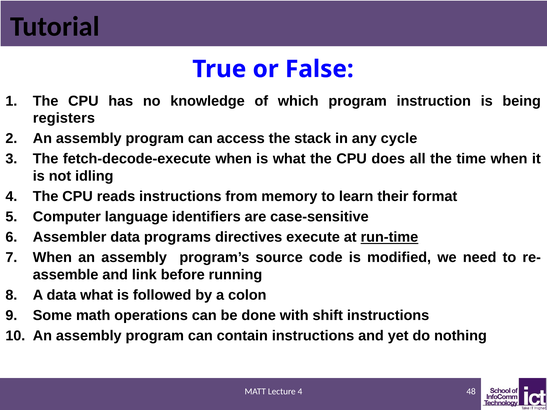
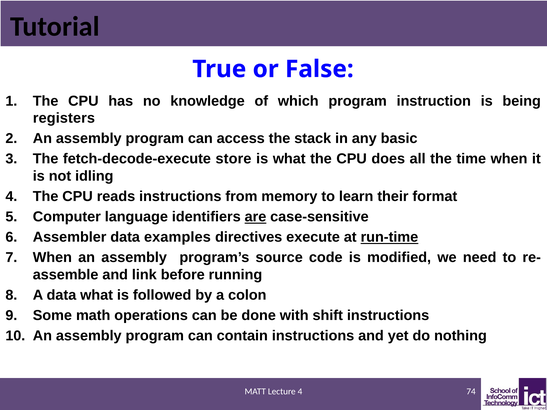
cycle: cycle -> basic (399, 139)
fetch-decode-execute when: when -> store (233, 159)
are underline: none -> present (255, 217)
programs: programs -> examples (177, 237)
48: 48 -> 74 (471, 392)
